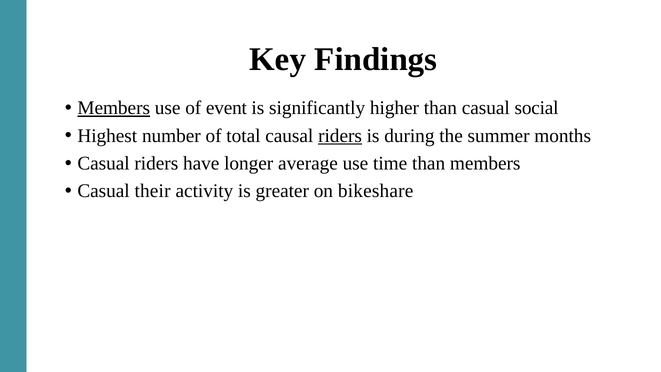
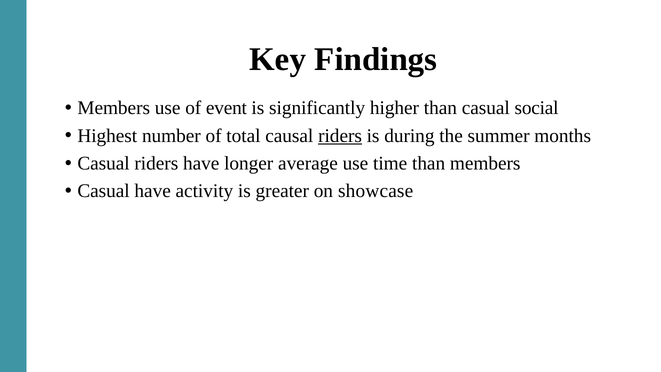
Members underline: present -> none (114, 108)
Casual their: their -> have (153, 191)
bikeshare: bikeshare -> showcase (376, 191)
